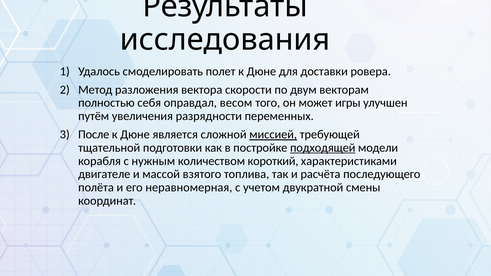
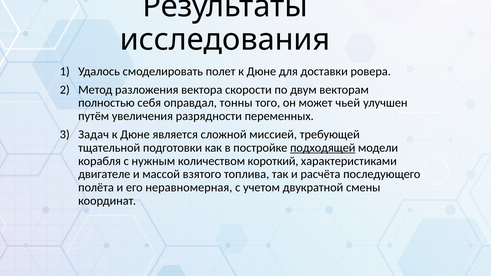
весом: весом -> тонны (236, 103)
игры: игры -> чьей (348, 103)
После: После -> Задач (94, 135)
миссией underline: present -> none (273, 135)
